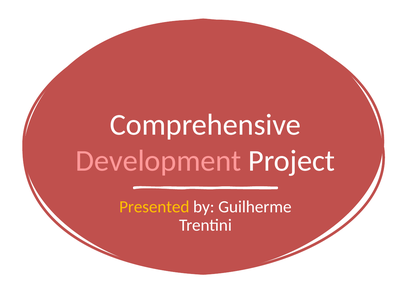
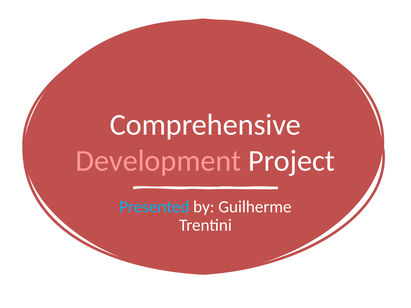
Presented colour: yellow -> light blue (154, 207)
